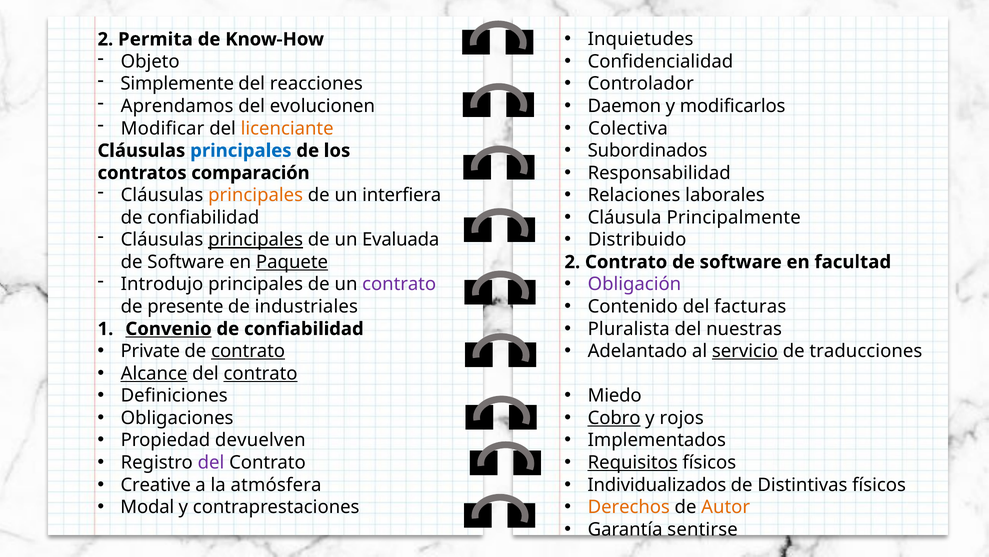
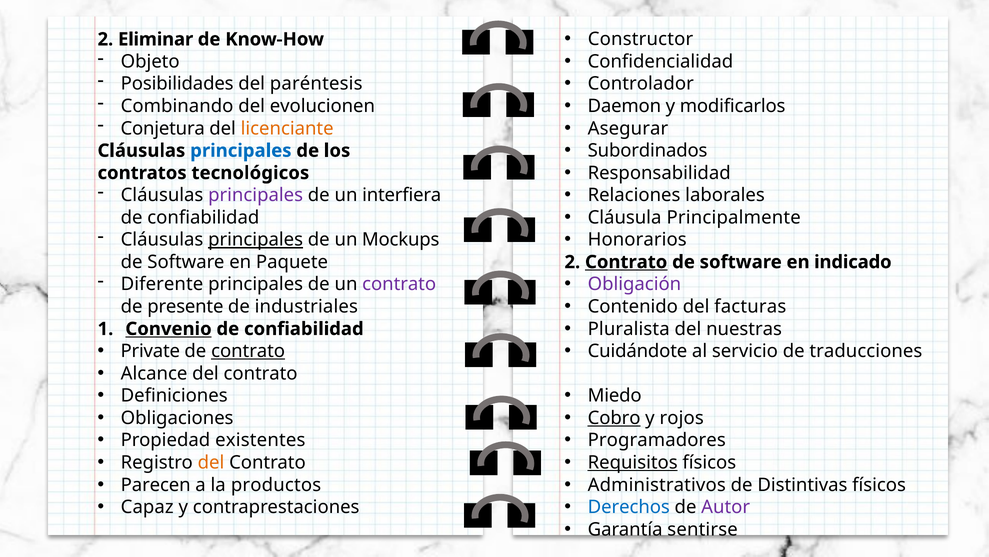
Inquietudes: Inquietudes -> Constructor (641, 39)
Permita: Permita -> Eliminar (156, 39)
Simplemente: Simplemente -> Posibilidades (177, 84)
reacciones: reacciones -> paréntesis (316, 84)
Aprendamos: Aprendamos -> Combinando (177, 106)
Modificar: Modificar -> Conjetura (163, 128)
Colectiva: Colectiva -> Asegurar (628, 128)
comparación: comparación -> tecnológicos (250, 173)
principales colour: orange -> purple (256, 195)
Evaluada: Evaluada -> Mockups (401, 240)
Distribuido: Distribuido -> Honorarios (637, 240)
Paquete underline: present -> none (292, 262)
Contrato underline: none -> present (626, 262)
facultad: facultad -> indicado (853, 262)
Introdujo: Introdujo -> Diferente (162, 284)
Adelantado: Adelantado -> Cuidándote (637, 351)
servicio underline: present -> none (745, 351)
Alcance underline: present -> none (154, 373)
contrato underline: present -> none (261, 373)
devuelven: devuelven -> existentes (260, 440)
Implementados: Implementados -> Programadores (657, 440)
del colour: purple -> orange (211, 462)
Creative: Creative -> Parecen (156, 484)
atmósfera: atmósfera -> productos (276, 484)
Individualizados: Individualizados -> Administrativos (657, 484)
Modal: Modal -> Capaz (147, 507)
Derechos colour: orange -> blue (629, 507)
Autor colour: orange -> purple (726, 507)
